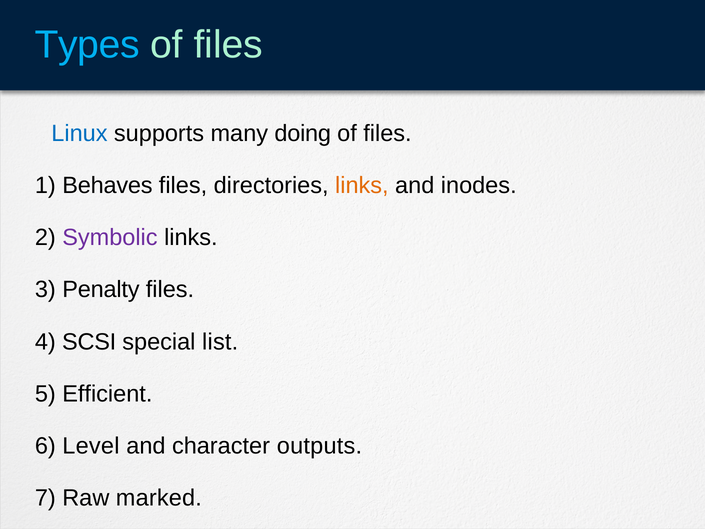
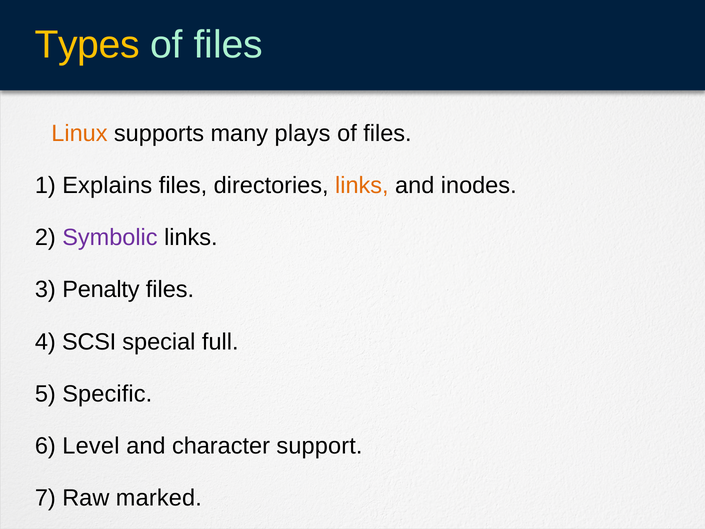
Types colour: light blue -> yellow (87, 45)
Linux colour: blue -> orange (79, 133)
doing: doing -> plays (303, 133)
Behaves: Behaves -> Explains (107, 185)
list: list -> full (220, 342)
Efficient: Efficient -> Specific (107, 394)
outputs: outputs -> support (319, 446)
